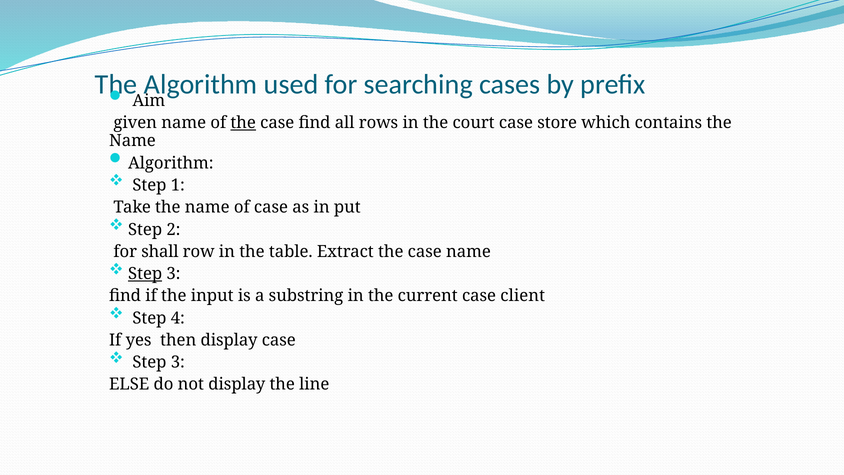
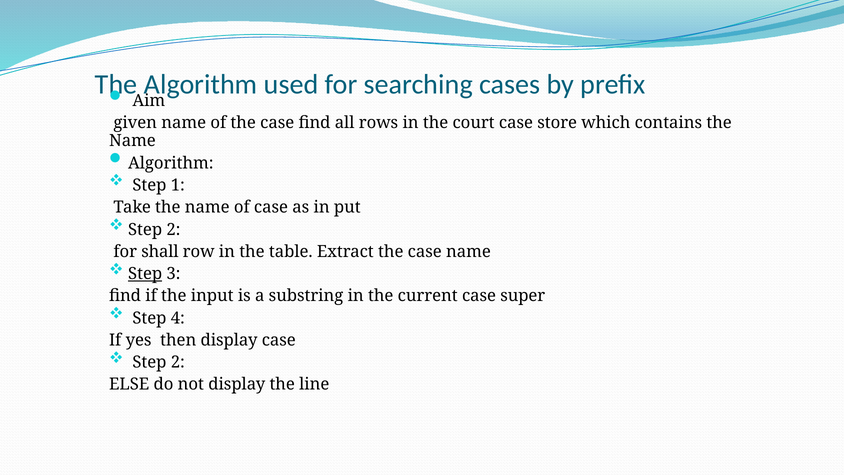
the underline: present -> none (243, 123)
client: client -> super (523, 296)
3: 3 -> 2 (178, 362)
